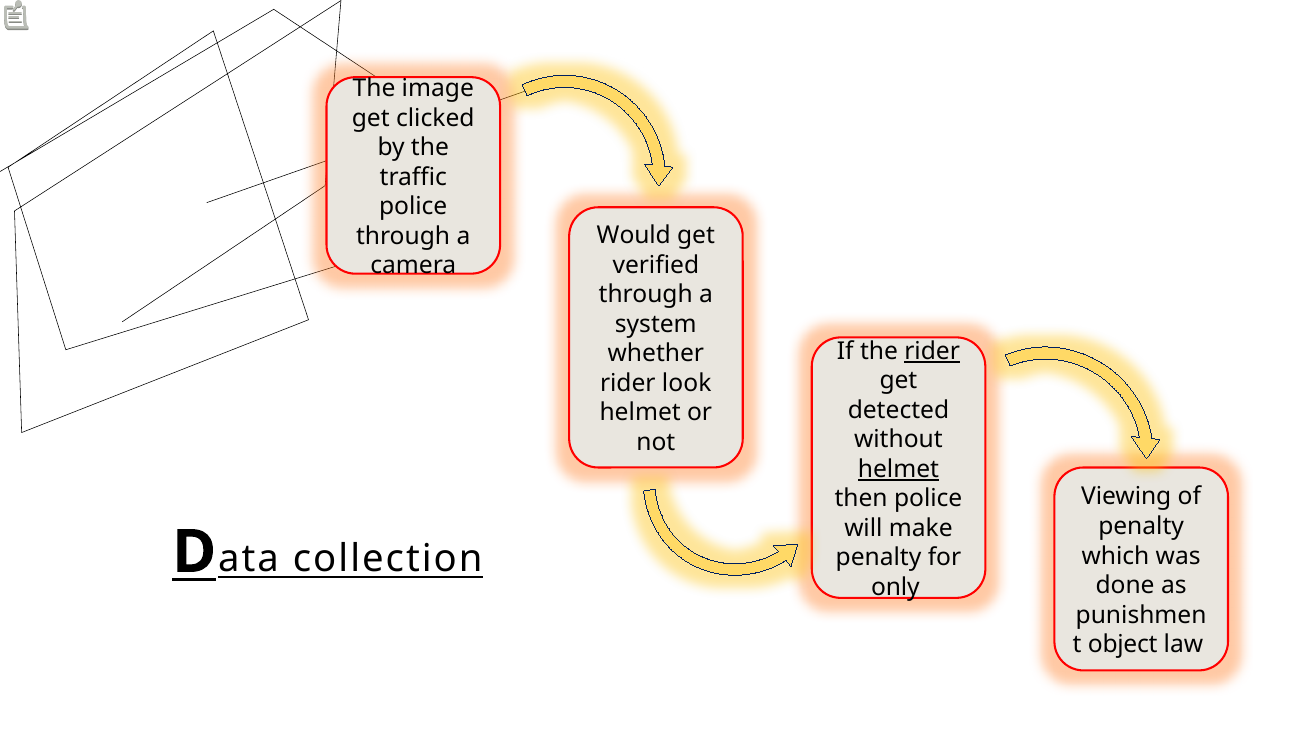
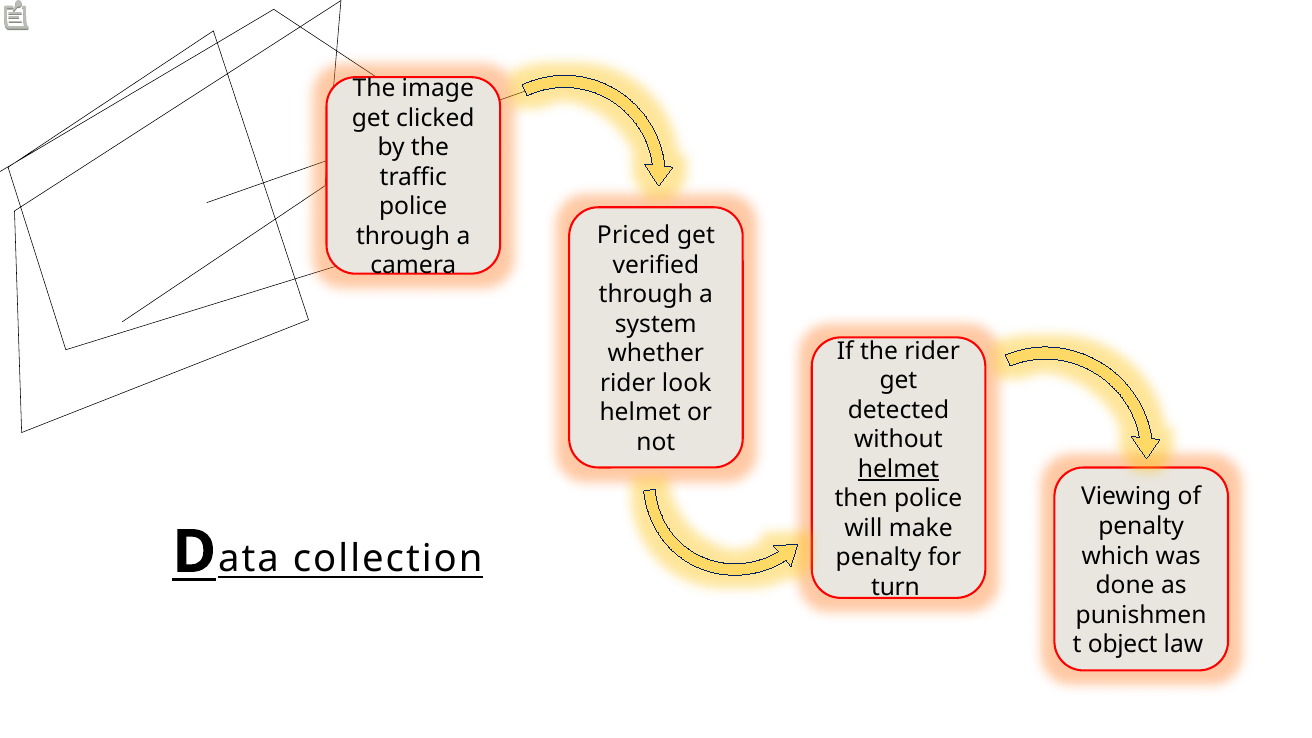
Would: Would -> Priced (634, 236)
rider underline: present -> none (932, 351)
only: only -> turn (895, 587)
